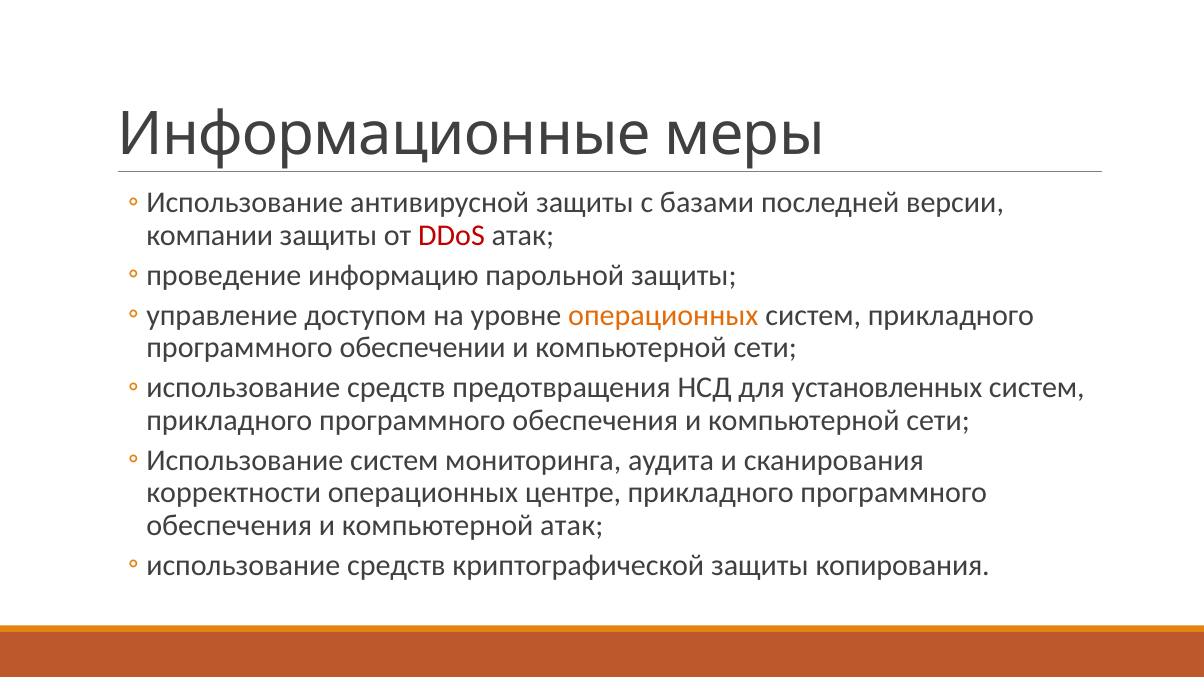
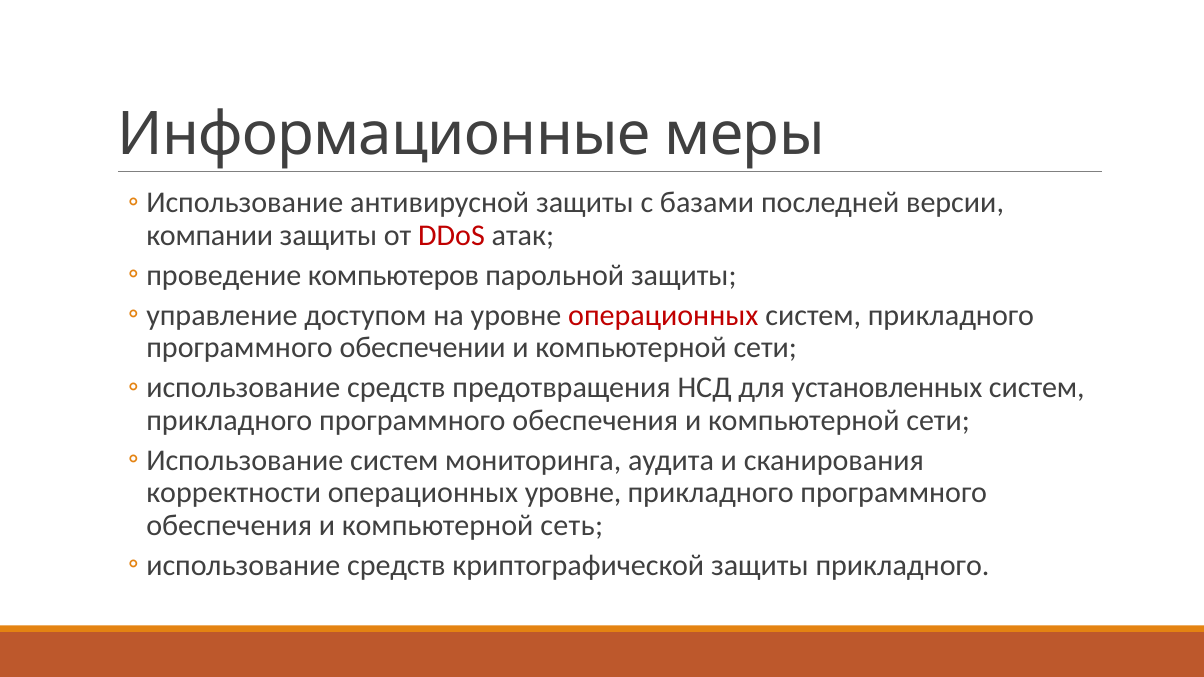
информацию: информацию -> компьютеров (393, 275)
операционных colour: orange -> red (663, 315)
операционных центре: центре -> уровне (573, 493)
компьютерной атак: атак -> сеть (572, 525)
защиты копирования: копирования -> прикладного (903, 565)
